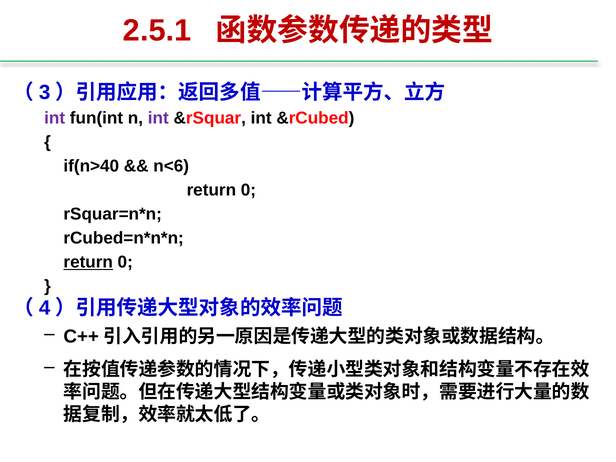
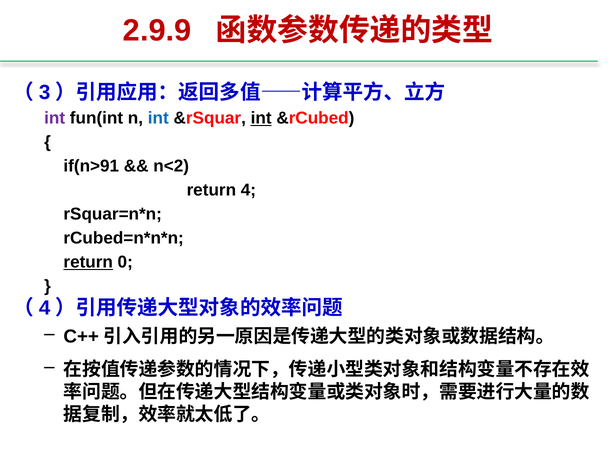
2.5.1: 2.5.1 -> 2.9.9 (157, 30)
int colour: purple -> blue (158, 118)
int underline: none -> present (261, 118)
if(n>40: if(n>40 -> if(n>91 (91, 166)
n<6: n<6 -> n<2 (171, 166)
0: 0 -> 4 (248, 190)
